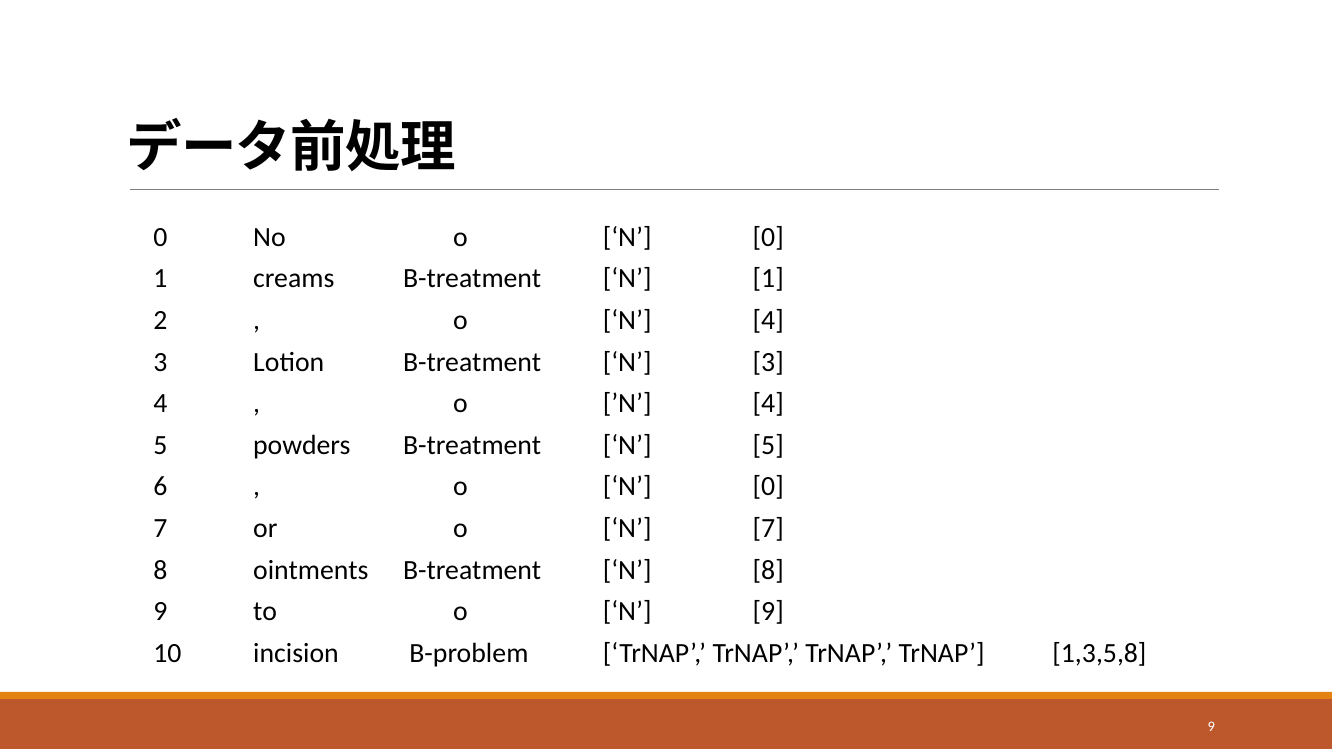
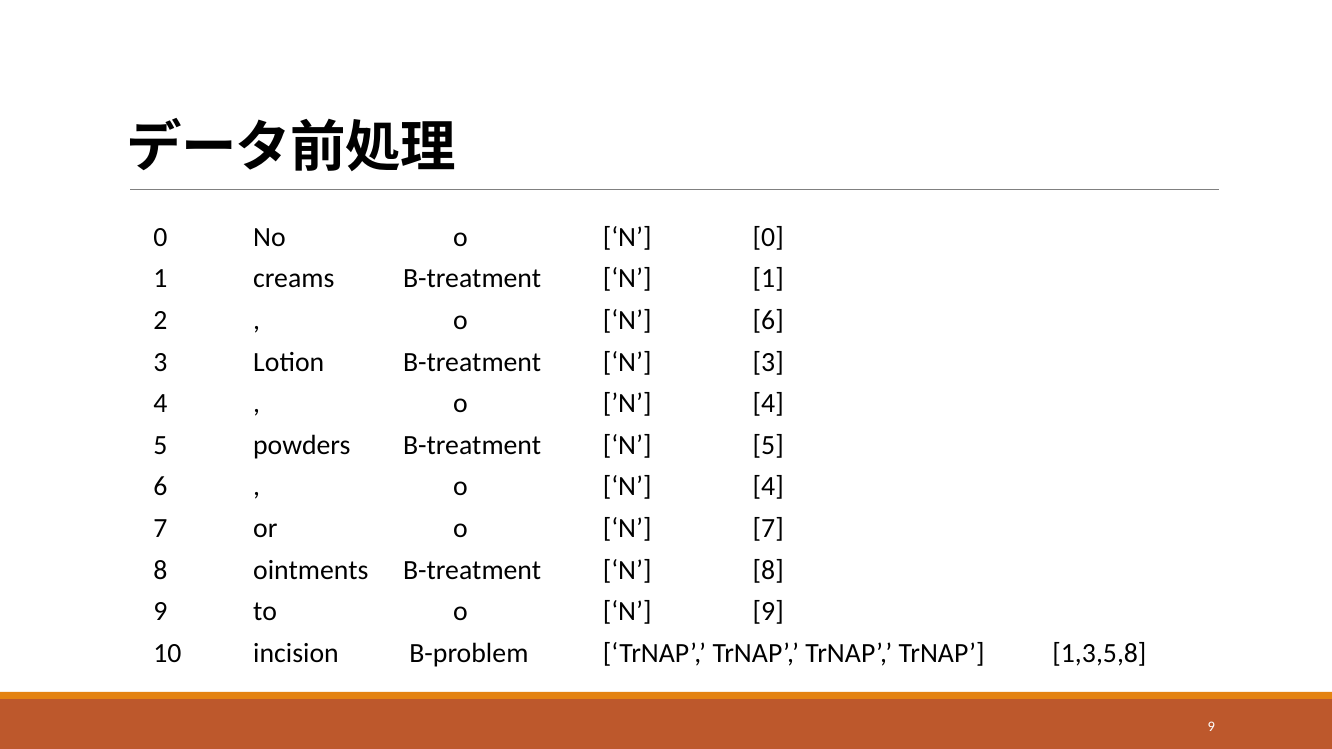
N 4: 4 -> 6 (768, 320)
0: 0 -> 4 (768, 487)
